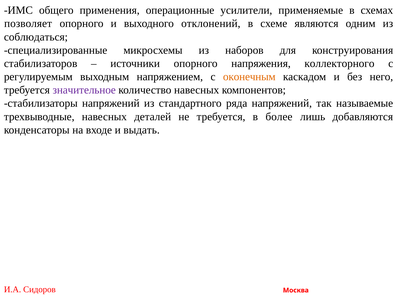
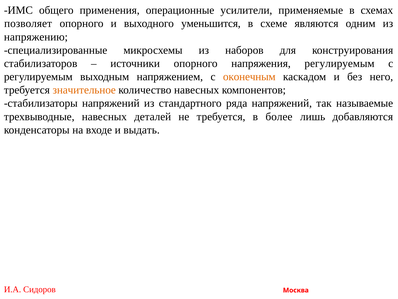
отклонений: отклонений -> уменьшится (211, 24)
соблюдаться: соблюдаться -> напряжению (36, 37)
напряжения коллекторного: коллекторного -> регулируемым (339, 63)
значительное colour: purple -> orange (84, 90)
